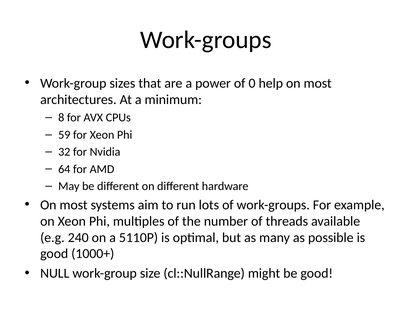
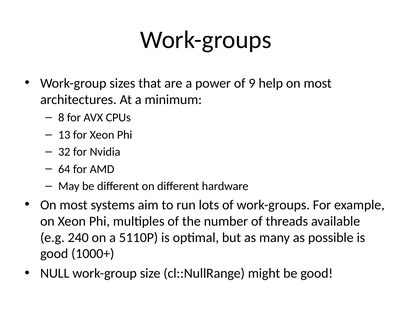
0: 0 -> 9 (252, 83)
59: 59 -> 13 (64, 135)
